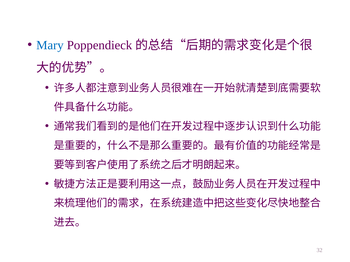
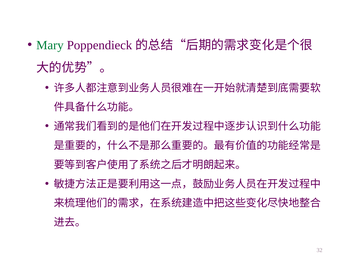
Mary colour: blue -> green (50, 45)
